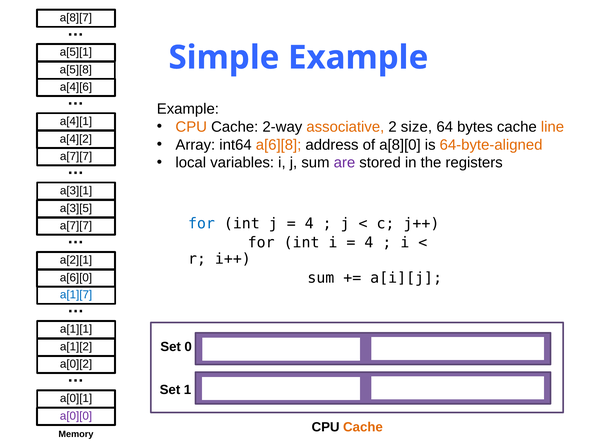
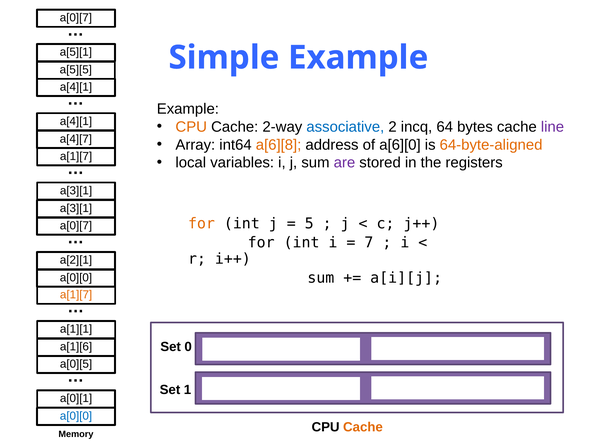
a[8][7: a[8][7 -> a[0][7 (76, 18)
a[5][8: a[5][8 -> a[5][5 (76, 70)
a[4][6: a[4][6 -> a[4][1 (76, 87)
associative colour: orange -> blue (345, 127)
size: size -> incq (417, 127)
line colour: orange -> purple (552, 127)
a[4][2: a[4][2 -> a[4][7 (76, 139)
a[8][0: a[8][0 -> a[6][0 (400, 145)
a[7][7: a[7][7 -> a[1][7 (76, 156)
a[3][5: a[3][5 -> a[3][1 (76, 208)
for colour: blue -> orange (201, 223)
4: 4 -> 5 (309, 223)
a[7][7: a[7][7 -> a[0][7 (76, 226)
4: 4 -> 7 (369, 243)
a[6][0: a[6][0 -> a[0][0 (76, 278)
a[1][7 colour: blue -> orange (76, 295)
a[1][2: a[1][2 -> a[1][6 (76, 347)
a[0][2: a[0][2 -> a[0][5 (76, 364)
a[0][0 colour: purple -> blue (76, 416)
